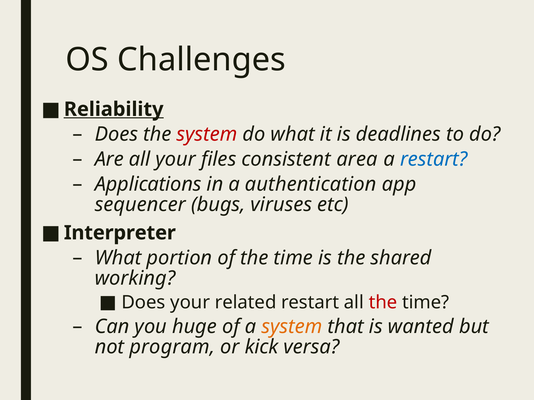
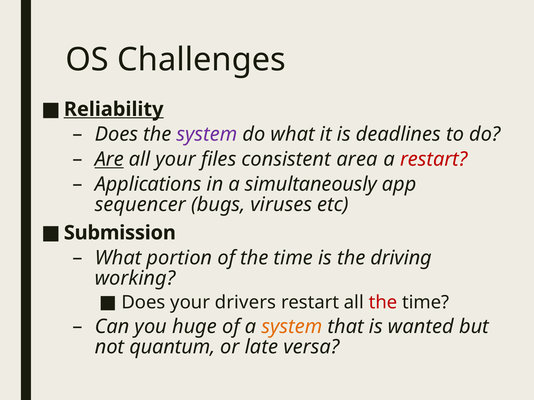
system colour: red -> purple (207, 134)
Are underline: none -> present (109, 159)
restart colour: blue -> red (434, 159)
authentication: authentication -> simultaneously (311, 184)
Interpreter: Interpreter -> Submission (120, 233)
shared: shared -> driving (401, 258)
related: related -> drivers (246, 303)
program: program -> quantum (172, 347)
kick: kick -> late (261, 347)
